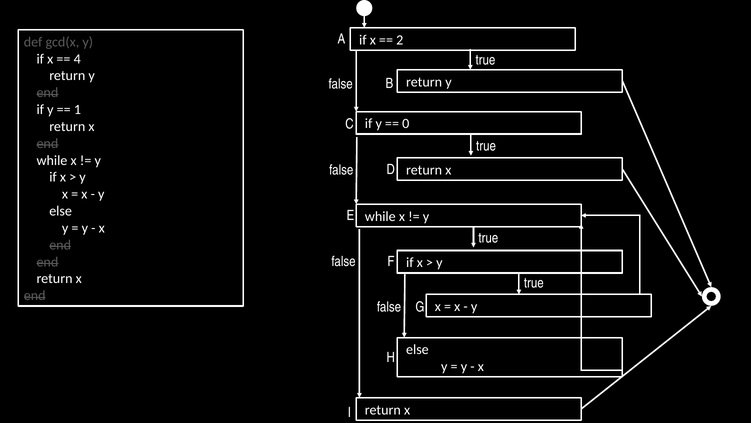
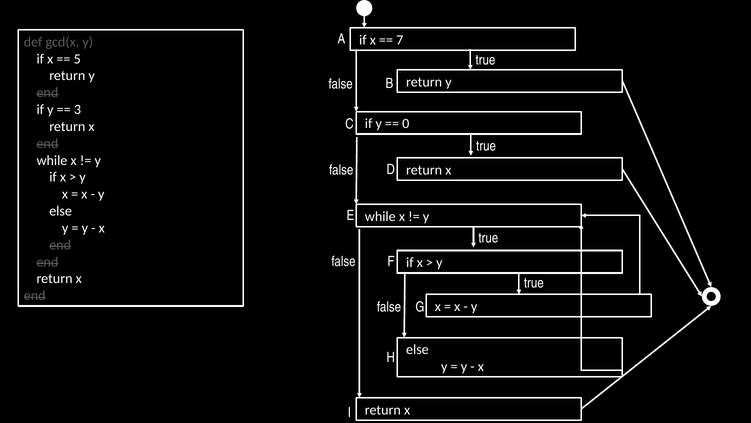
2: 2 -> 7 (400, 40)
4: 4 -> 5 (77, 59)
1: 1 -> 3 (77, 109)
